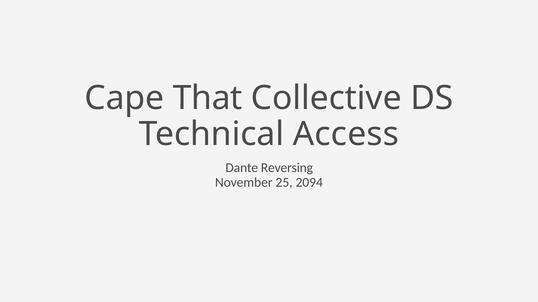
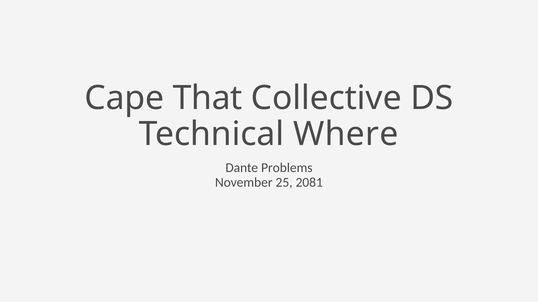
Access: Access -> Where (346, 134)
Reversing: Reversing -> Problems (287, 168)
2094: 2094 -> 2081 (309, 183)
